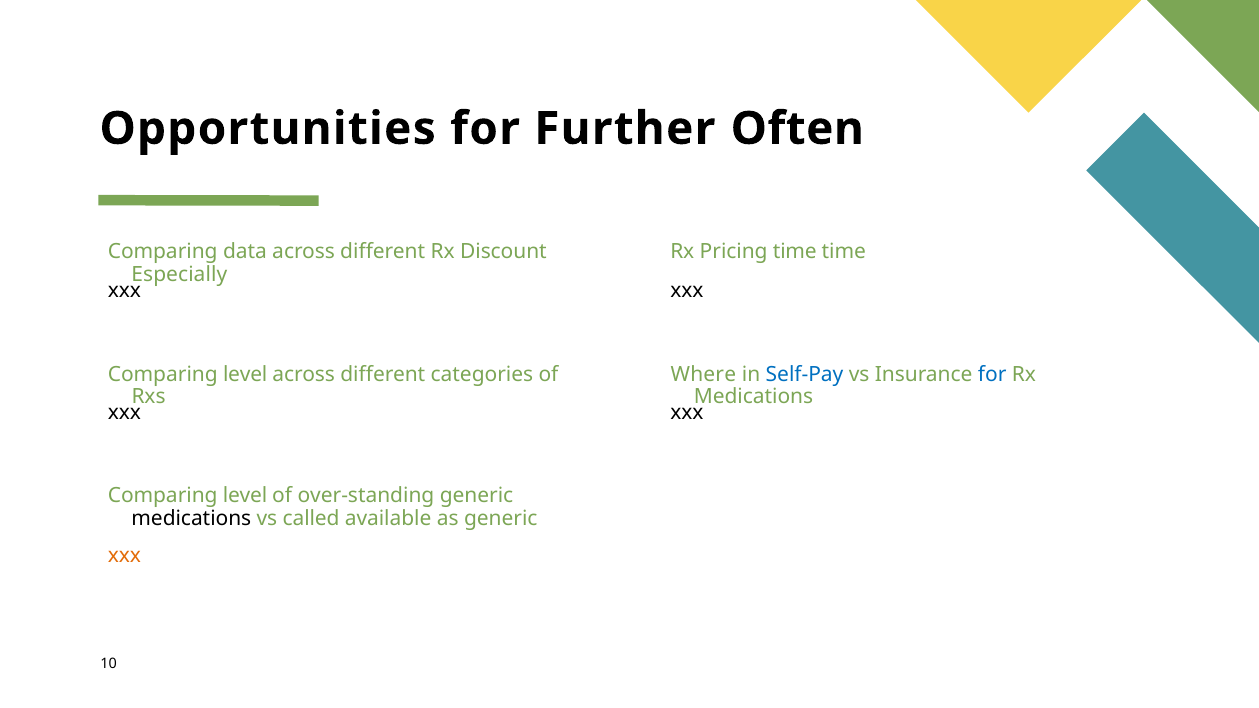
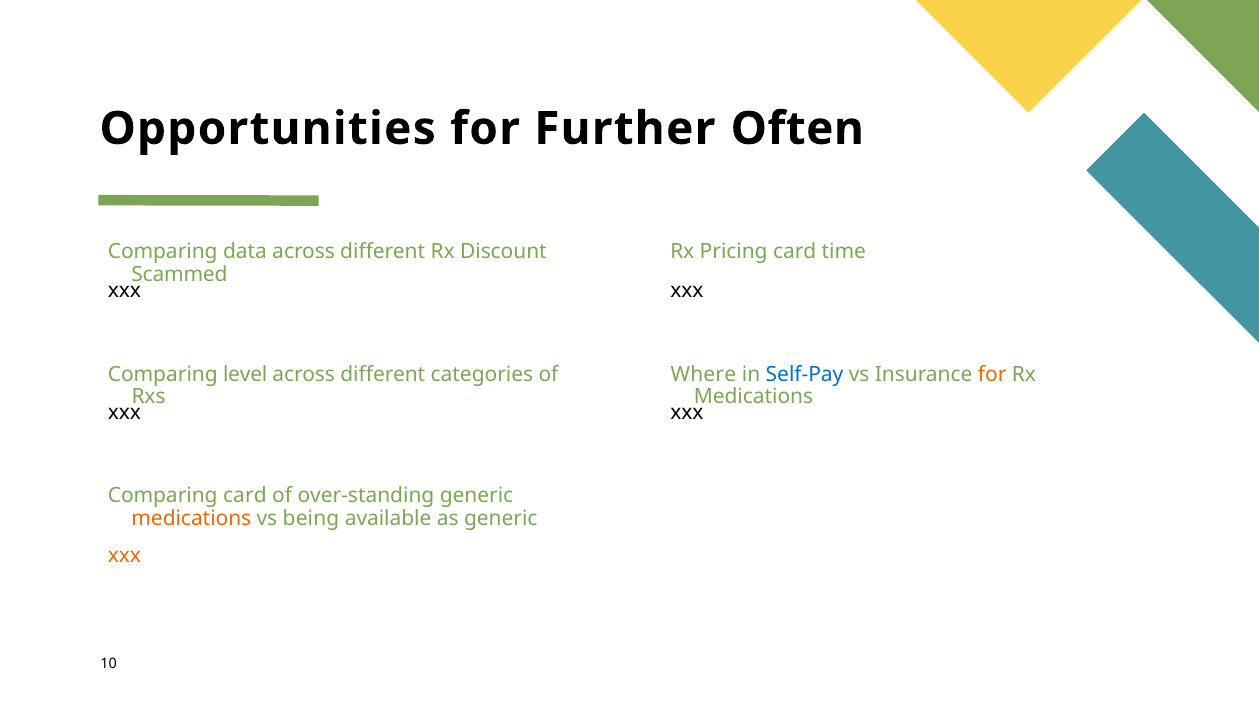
Pricing time: time -> card (795, 252)
Especially: Especially -> Scammed (179, 275)
for colour: blue -> orange (992, 374)
level: level -> card (245, 496)
medications colour: black -> orange (191, 518)
called: called -> being (311, 518)
